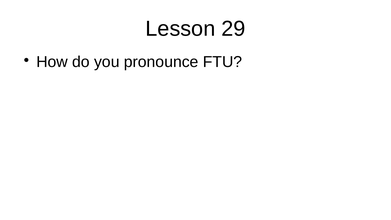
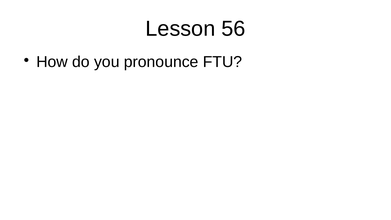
29: 29 -> 56 (233, 29)
